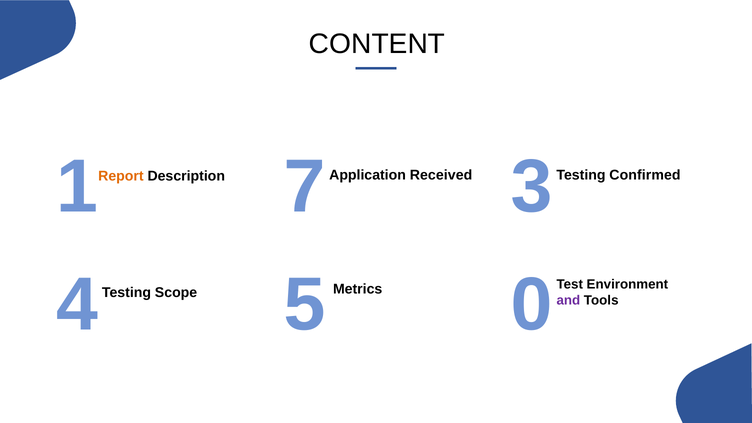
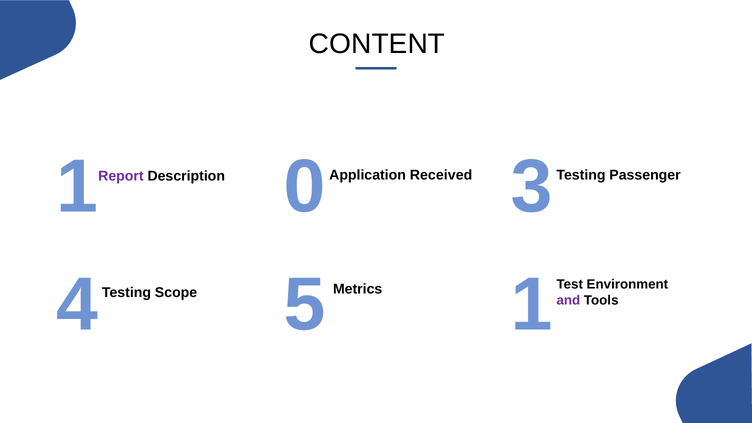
Report colour: orange -> purple (121, 176)
7: 7 -> 0 (305, 187)
Confirmed: Confirmed -> Passenger (645, 175)
Metrics 0: 0 -> 1 (532, 305)
